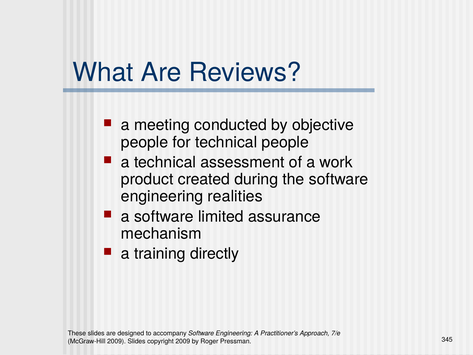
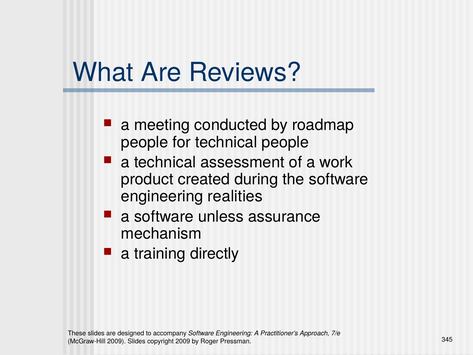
objective: objective -> roadmap (323, 125)
limited: limited -> unless (221, 216)
